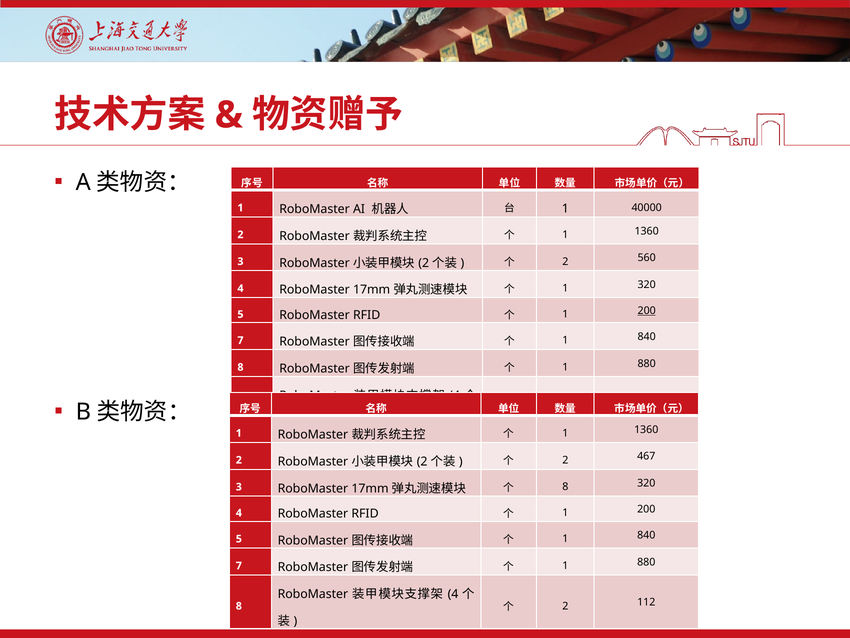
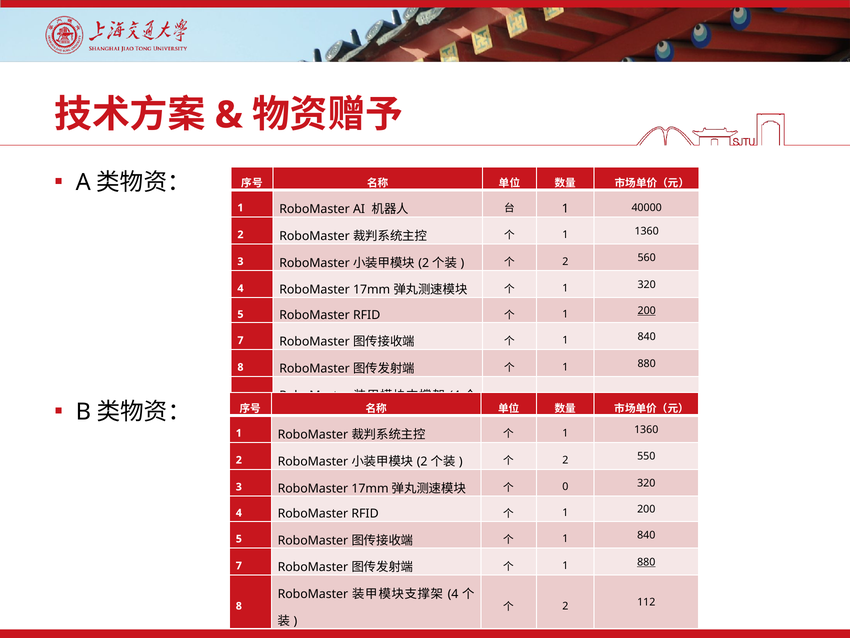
467: 467 -> 550 (646, 456)
8: 8 -> 0 (565, 487)
880 underline: none -> present (646, 562)
